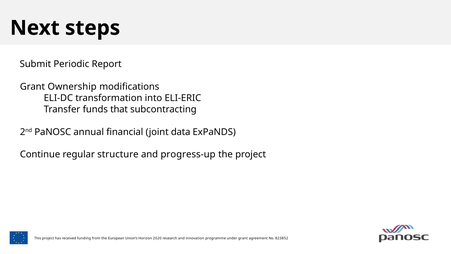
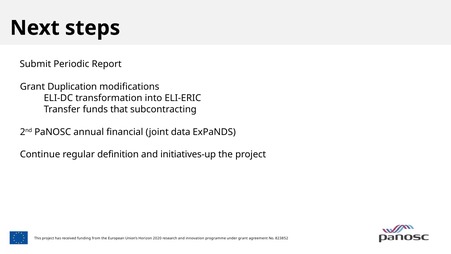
Ownership: Ownership -> Duplication (72, 87)
structure: structure -> definition (118, 154)
progress-up: progress-up -> initiatives-up (188, 154)
